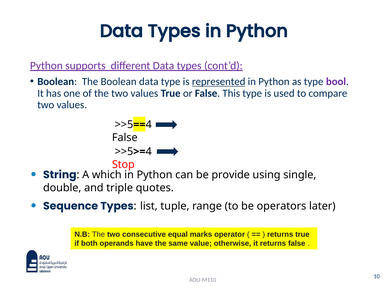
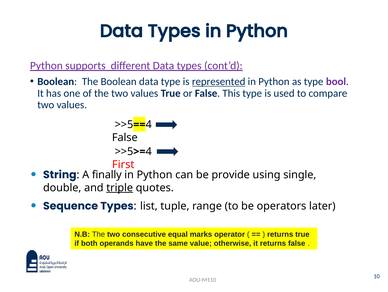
Stop: Stop -> First (123, 164)
which: which -> finally (107, 175)
triple underline: none -> present (120, 188)
